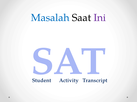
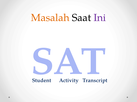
Masalah colour: blue -> orange (50, 18)
